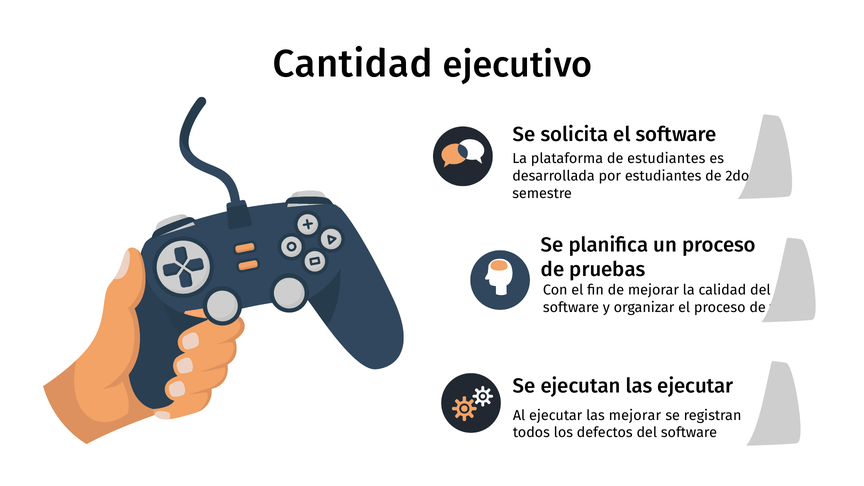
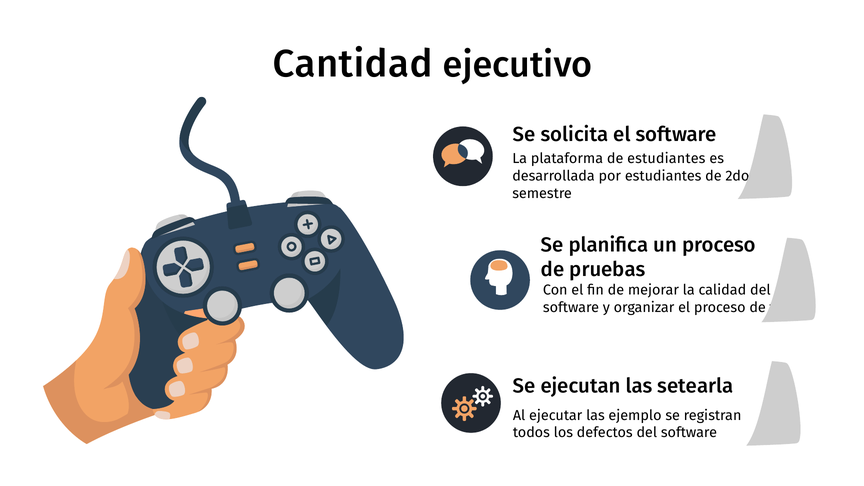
las ejecutar: ejecutar -> setearla (695, 386)
las mejorar: mejorar -> ejemplo (635, 415)
